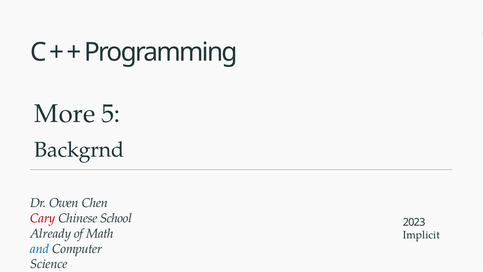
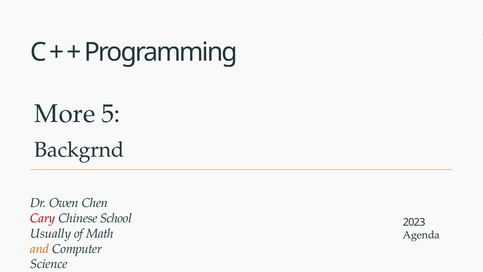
Already: Already -> Usually (51, 233)
Implicit: Implicit -> Agenda (421, 235)
and colour: blue -> orange (40, 249)
